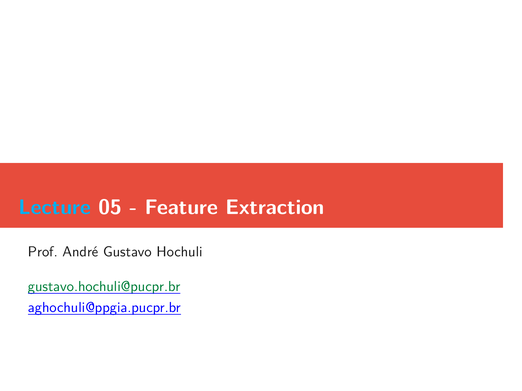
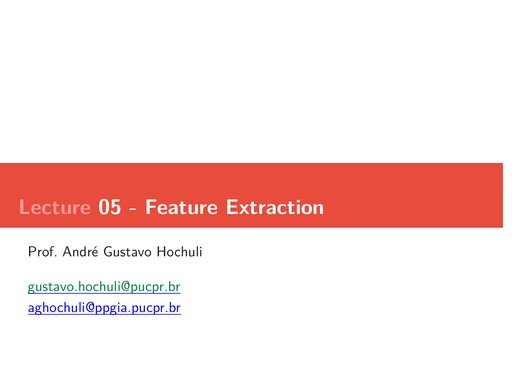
Lecture colour: light blue -> pink (55, 208)
